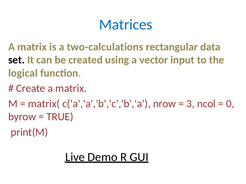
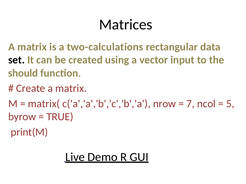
Matrices colour: blue -> black (126, 25)
logical: logical -> should (23, 73)
3: 3 -> 7 (191, 104)
0: 0 -> 5 (230, 104)
